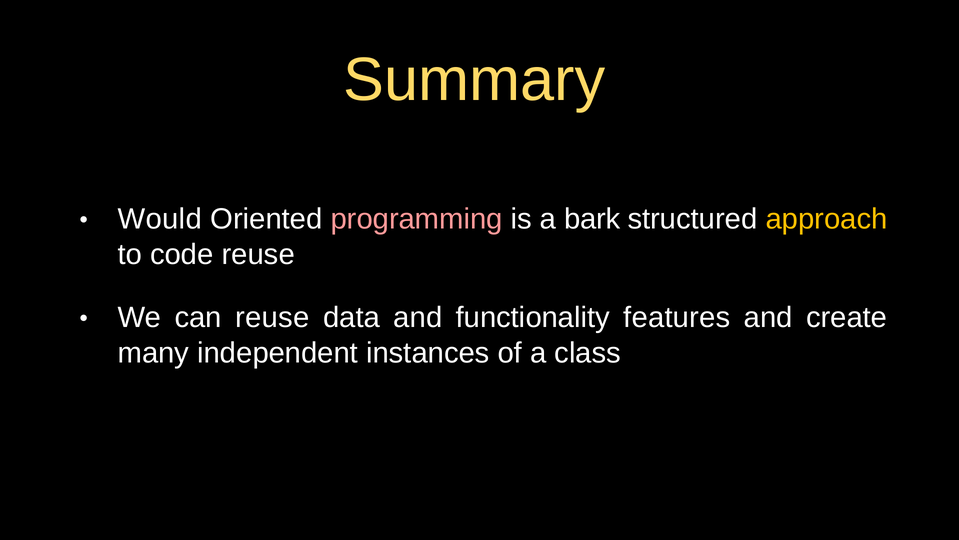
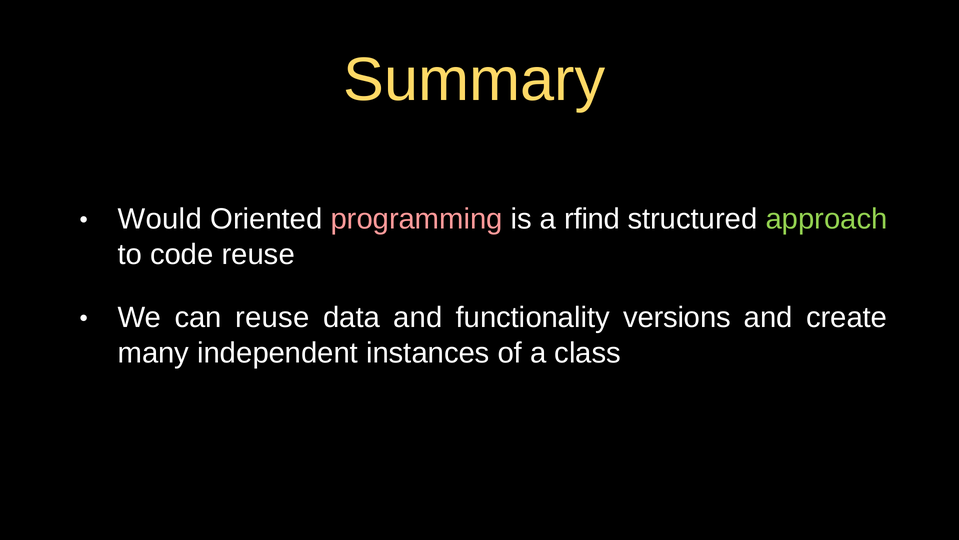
bark: bark -> rfind (592, 219)
approach colour: yellow -> light green (827, 219)
features: features -> versions (677, 317)
